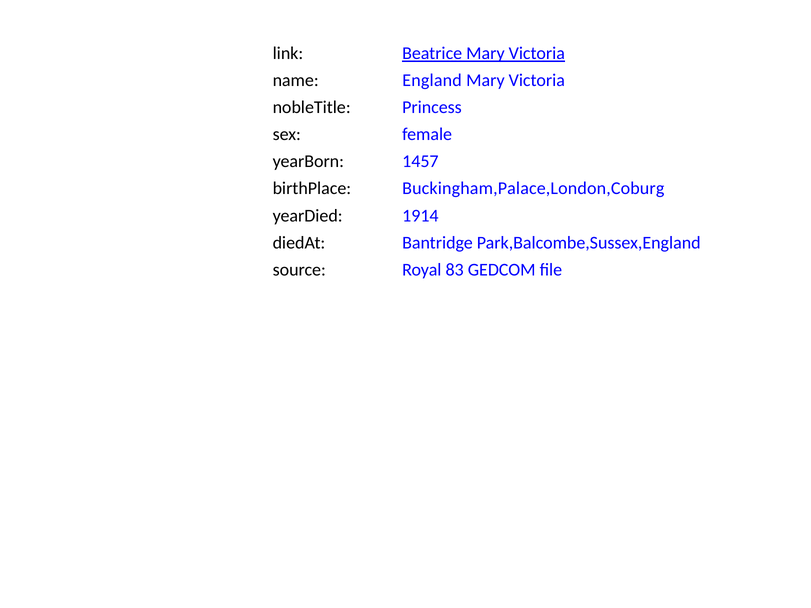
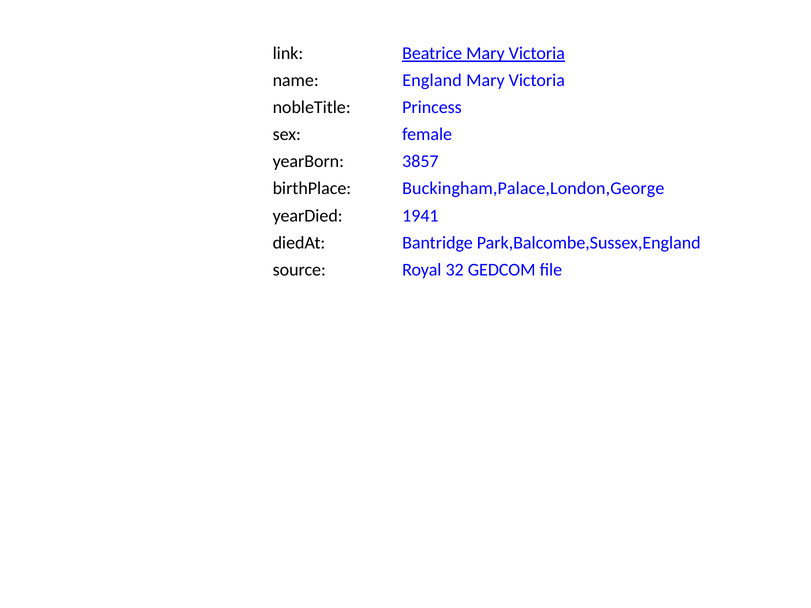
1457: 1457 -> 3857 (420, 162)
Buckingham,Palace,London,Coburg: Buckingham,Palace,London,Coburg -> Buckingham,Palace,London,George (533, 189)
1914: 1914 -> 1941 (420, 216)
83: 83 -> 32 (455, 270)
